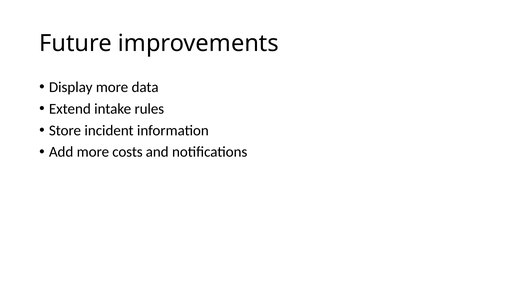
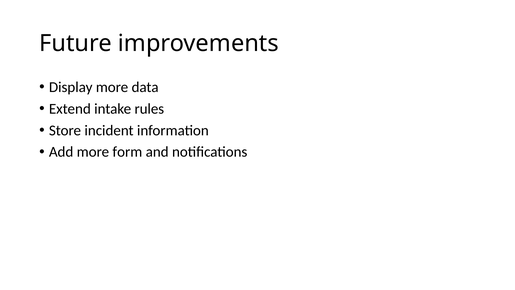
costs: costs -> form (127, 152)
